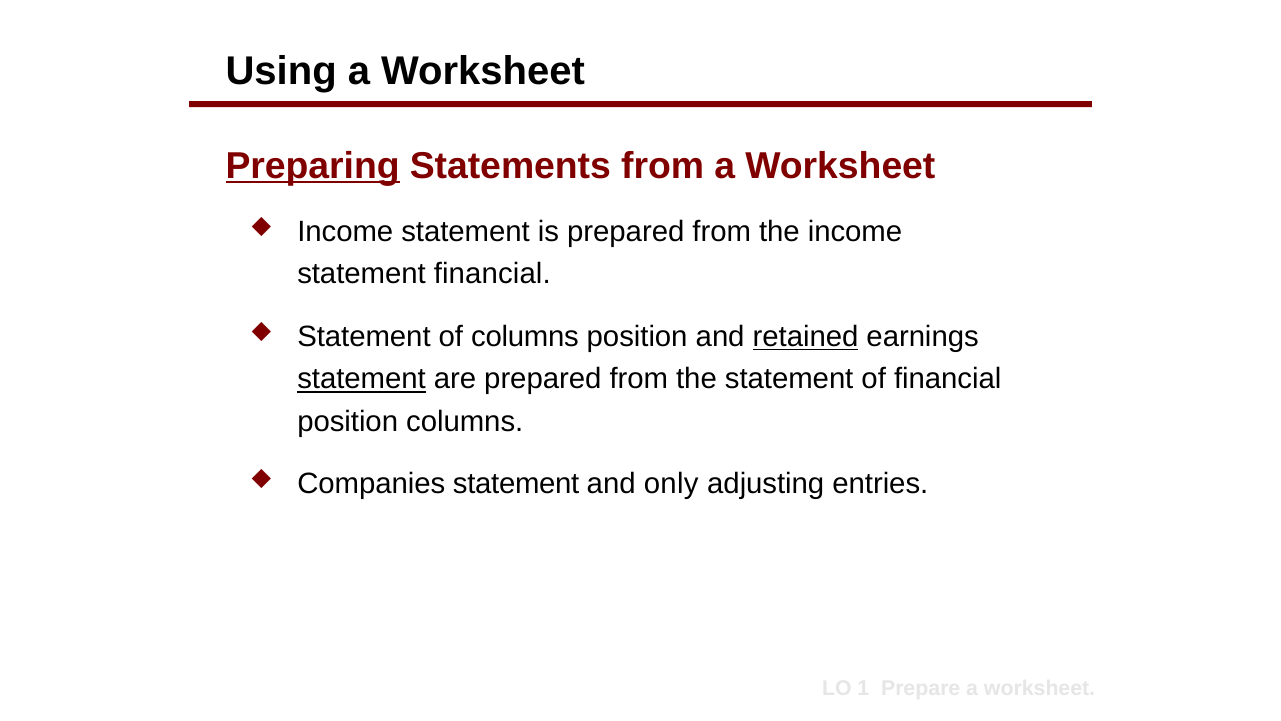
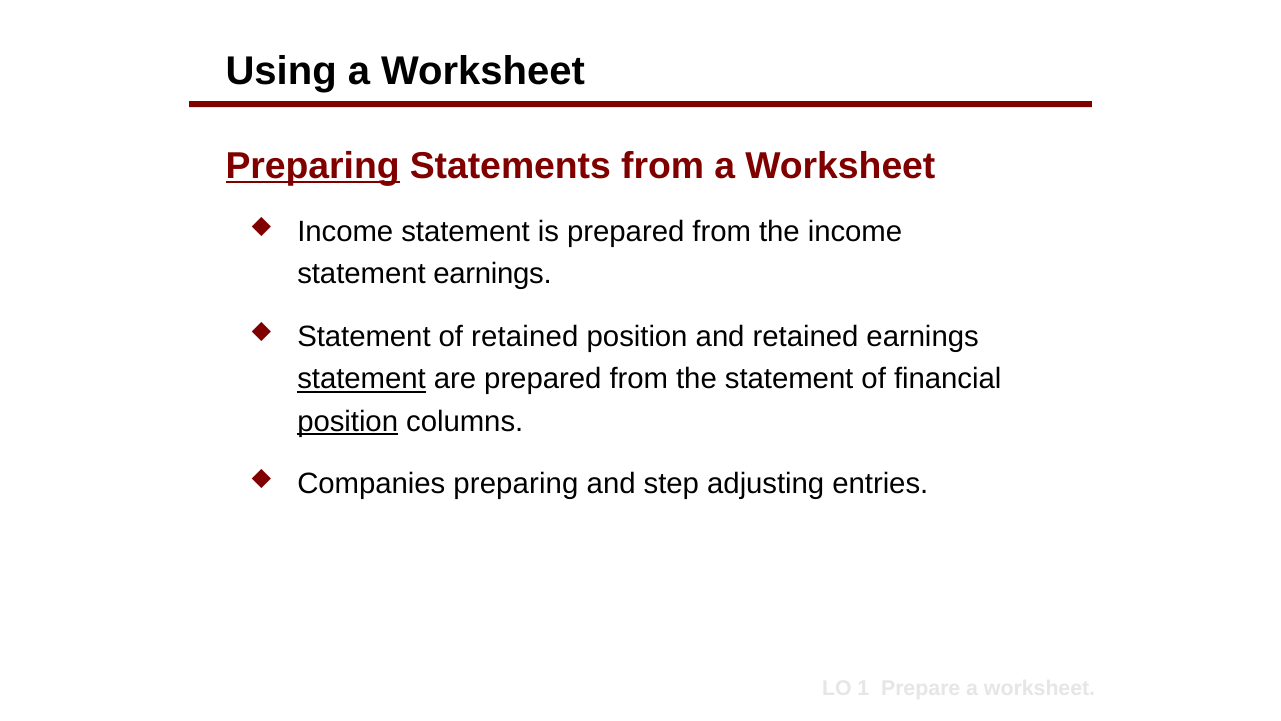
statement financial: financial -> earnings (492, 274)
of columns: columns -> retained (525, 337)
retained underline: present -> none (806, 337)
position underline: none -> present (348, 421)
Companies statement: statement -> preparing (516, 484)
only: only -> step (671, 484)
